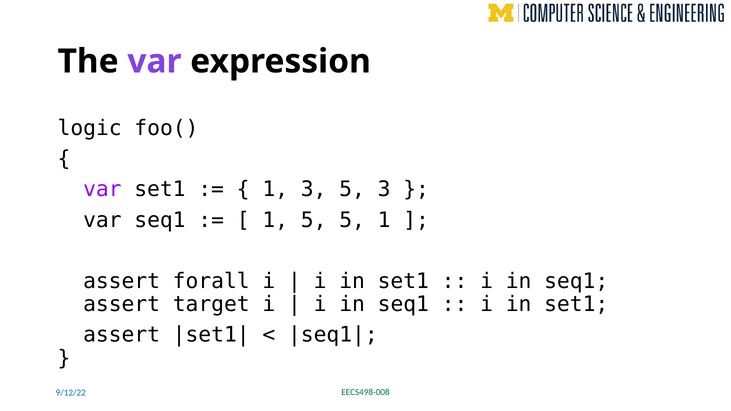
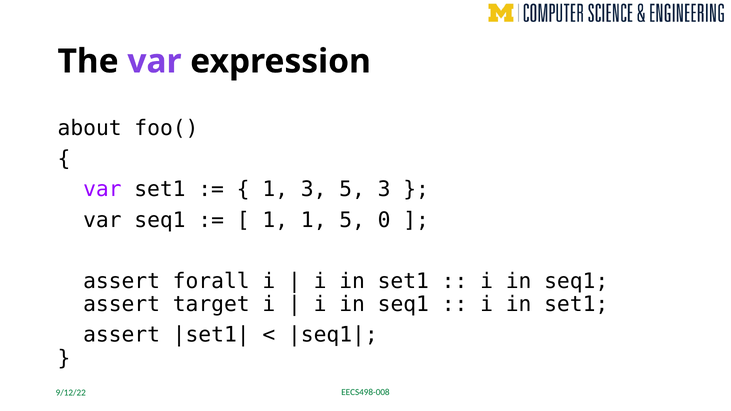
logic: logic -> about (90, 128)
1 5: 5 -> 1 (314, 220)
5 1: 1 -> 0 (384, 220)
9/12/22 colour: blue -> green (71, 393)
